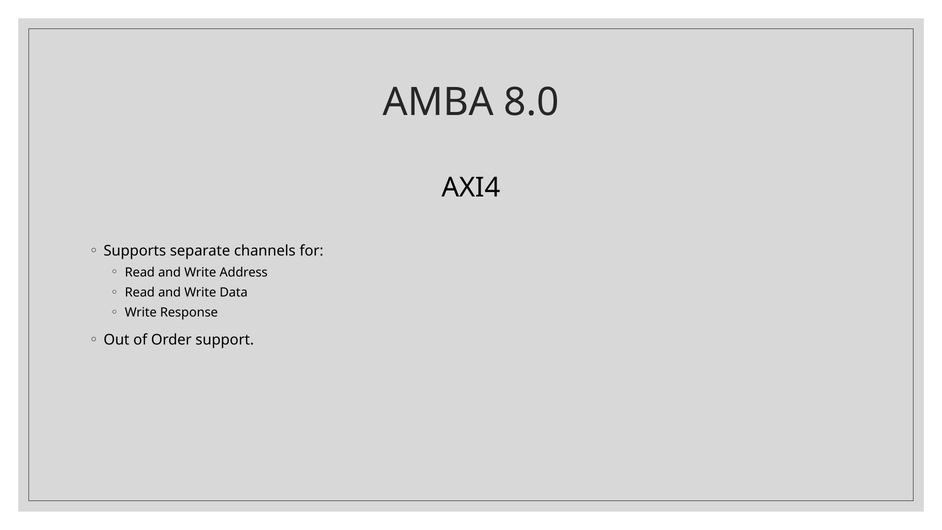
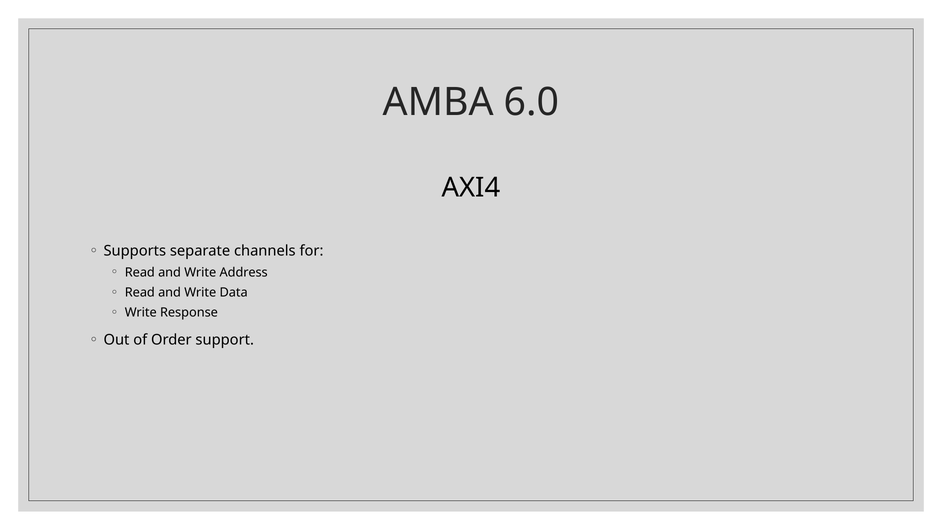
8.0: 8.0 -> 6.0 (532, 102)
